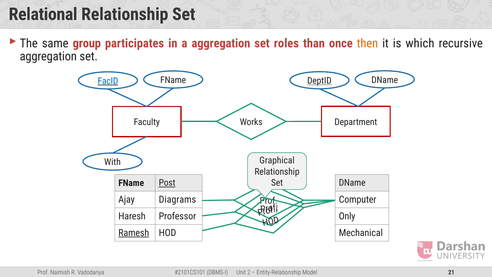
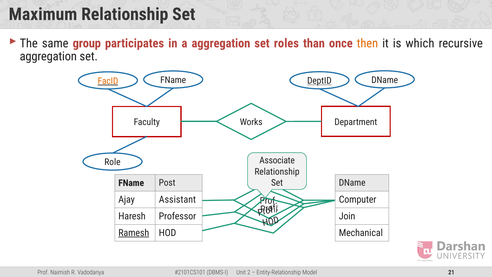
Relational: Relational -> Maximum (43, 14)
FacID colour: blue -> orange (108, 81)
Graphical: Graphical -> Associate (277, 160)
With: With -> Role (112, 162)
Post underline: present -> none (167, 183)
Diagrams: Diagrams -> Assistant (177, 199)
Only: Only -> Join (347, 216)
